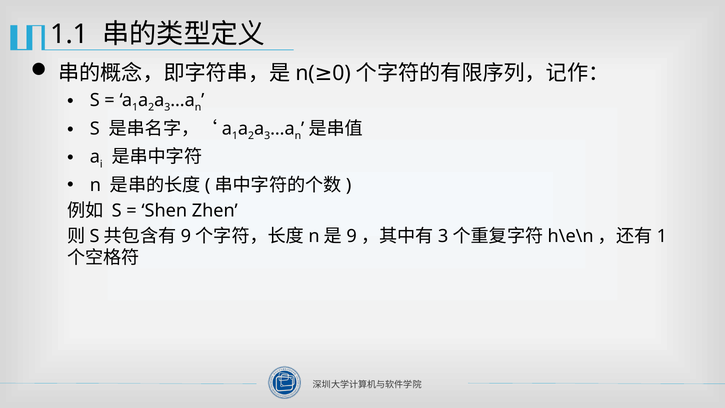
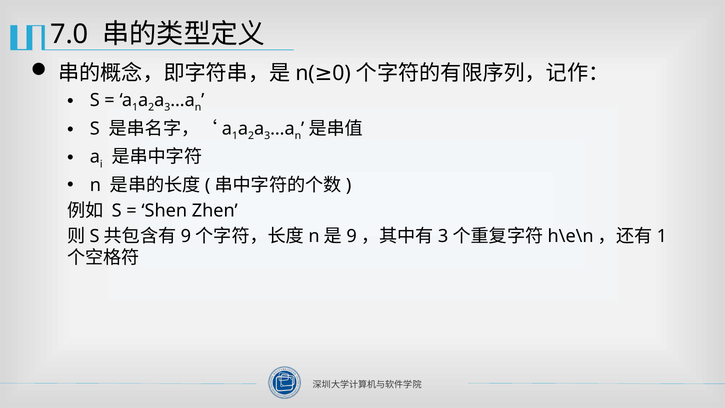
1.1: 1.1 -> 7.0 (69, 34)
